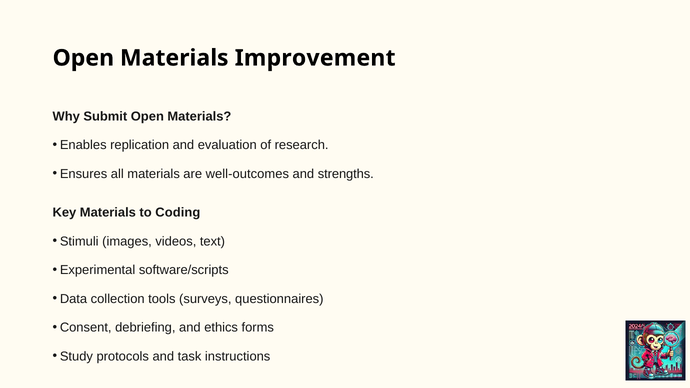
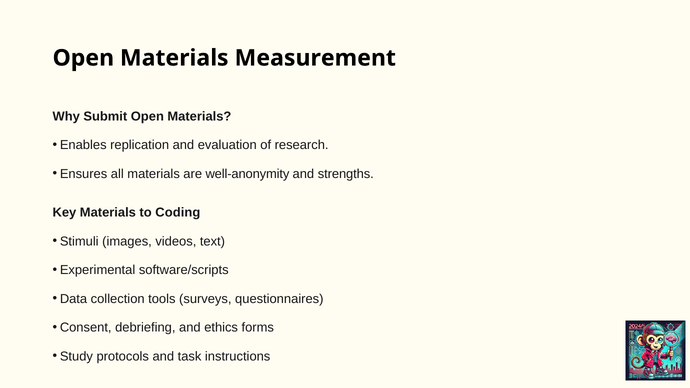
Improvement: Improvement -> Measurement (315, 58)
well-outcomes: well-outcomes -> well-anonymity (247, 174)
